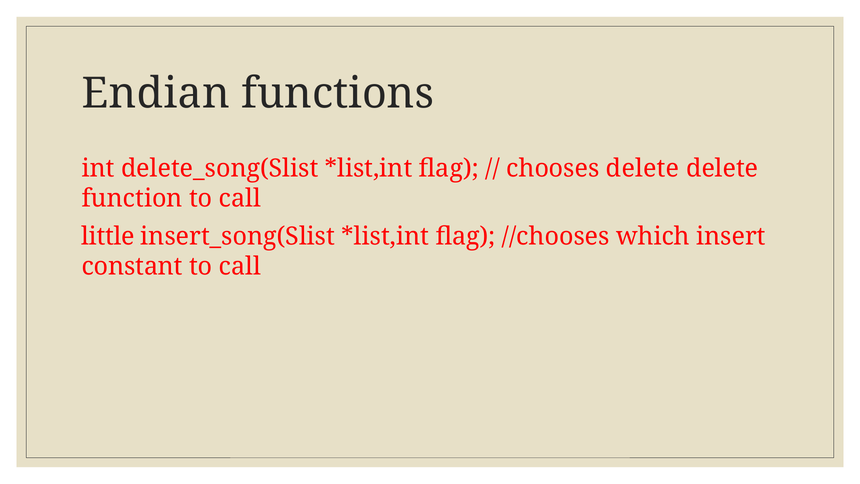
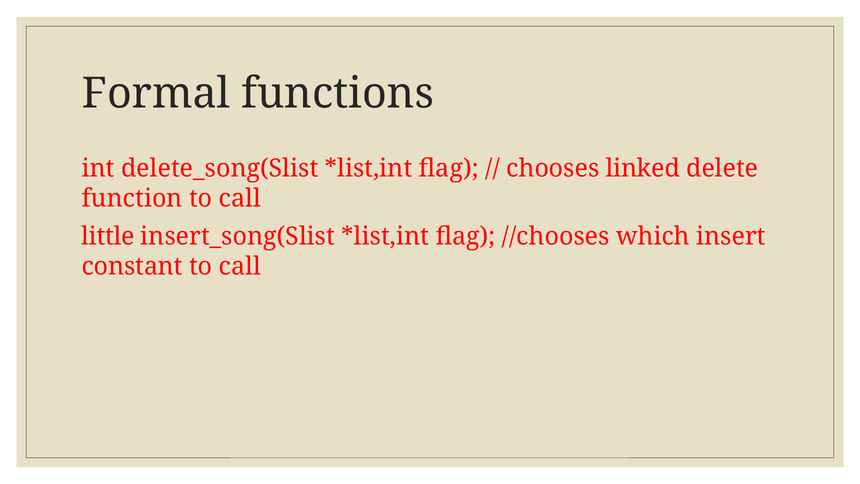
Endian: Endian -> Formal (156, 93)
chooses delete: delete -> linked (643, 168)
